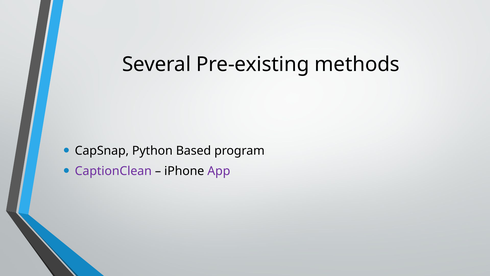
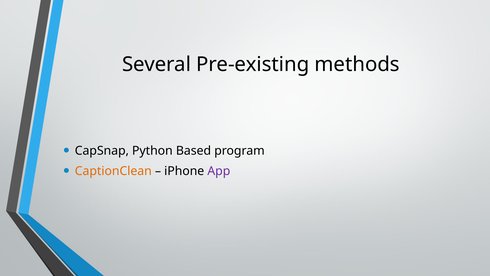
CaptionClean colour: purple -> orange (113, 171)
